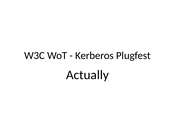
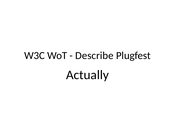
Kerberos: Kerberos -> Describe (94, 56)
